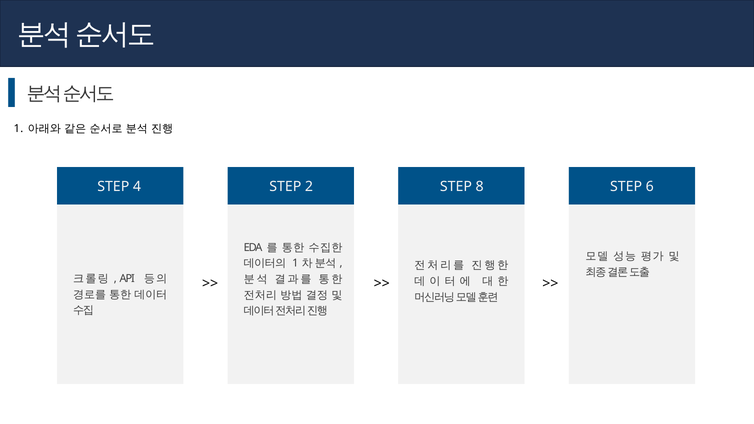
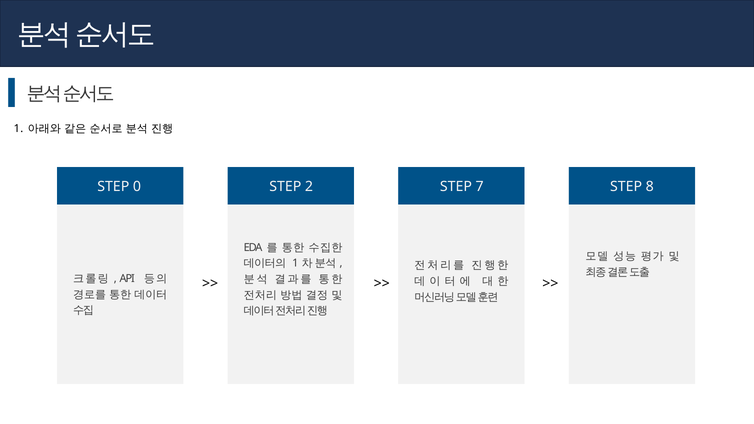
4: 4 -> 0 (137, 186)
8: 8 -> 7 (480, 186)
6: 6 -> 8 (650, 186)
